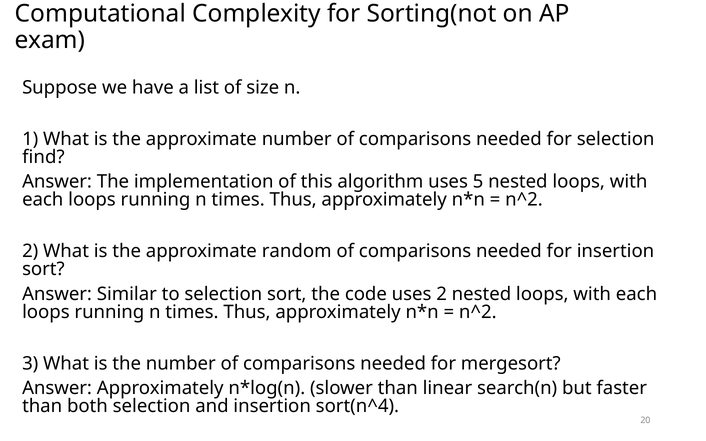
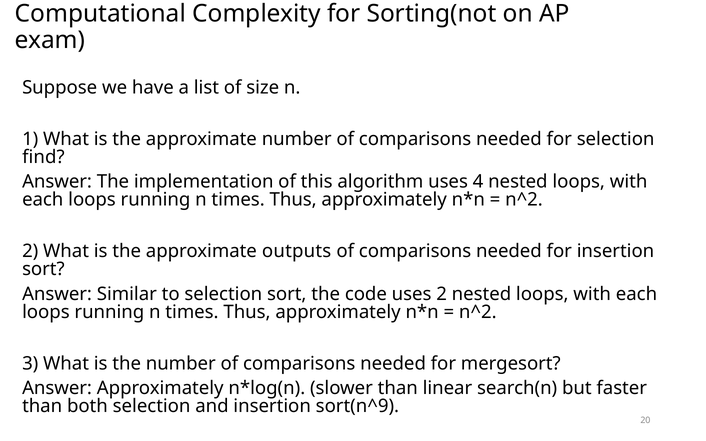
5: 5 -> 4 (478, 182)
random: random -> outputs (297, 251)
sort(n^4: sort(n^4 -> sort(n^9 (357, 407)
